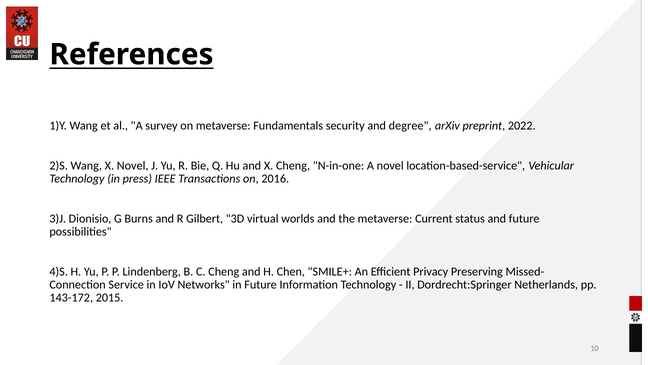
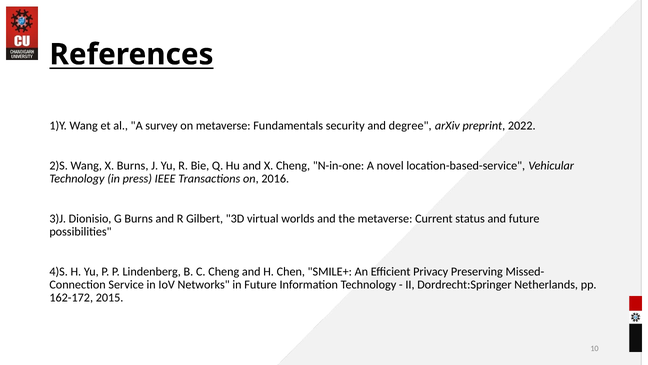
X Novel: Novel -> Burns (133, 165)
143-172: 143-172 -> 162-172 (71, 297)
